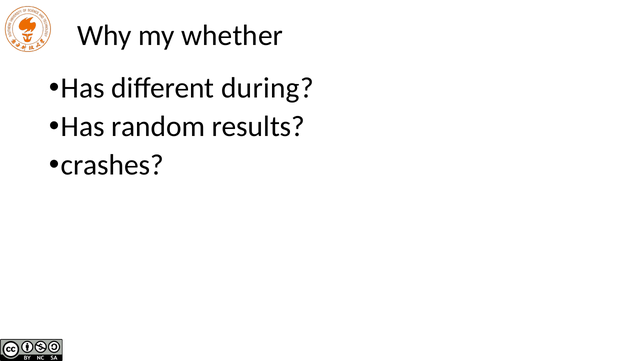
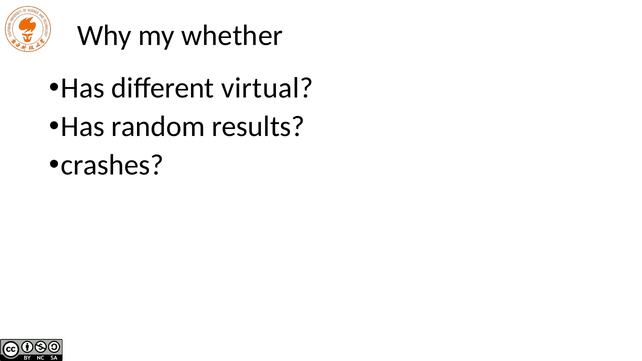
during: during -> virtual (267, 88)
